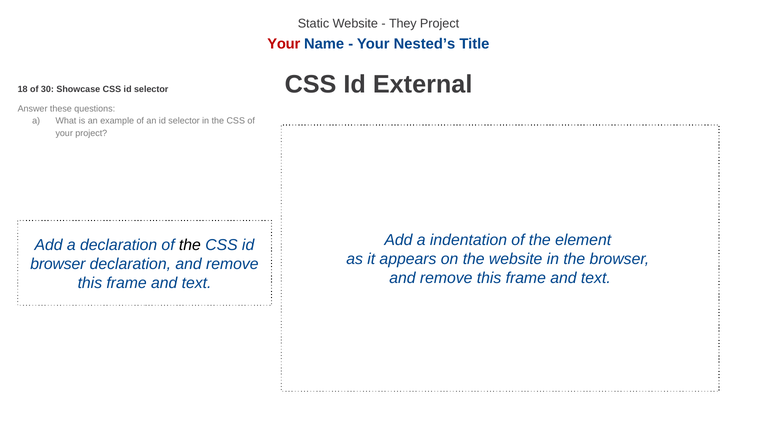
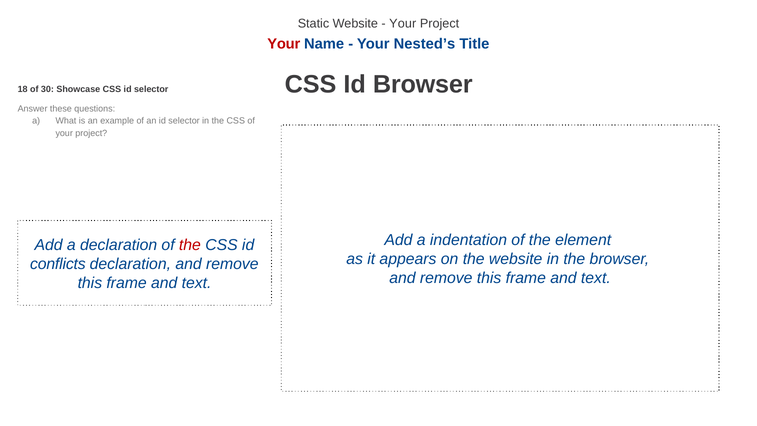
They: They -> Your (403, 24)
Id External: External -> Browser (423, 84)
the colour: black -> red (190, 245)
browser: browser -> conflicts (58, 264)
